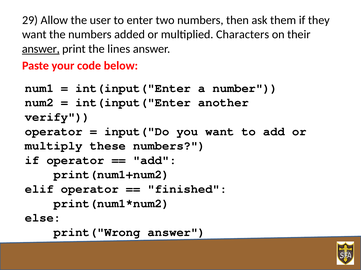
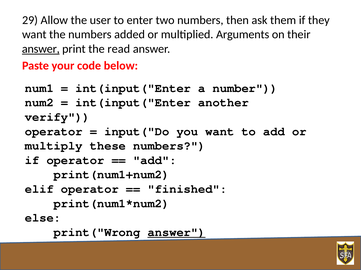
Characters: Characters -> Arguments (243, 35)
lines: lines -> read (119, 49)
answer underline: none -> present (177, 233)
